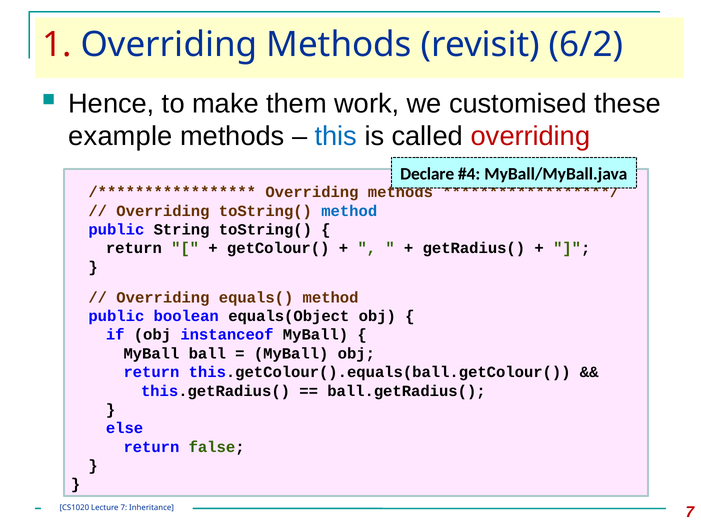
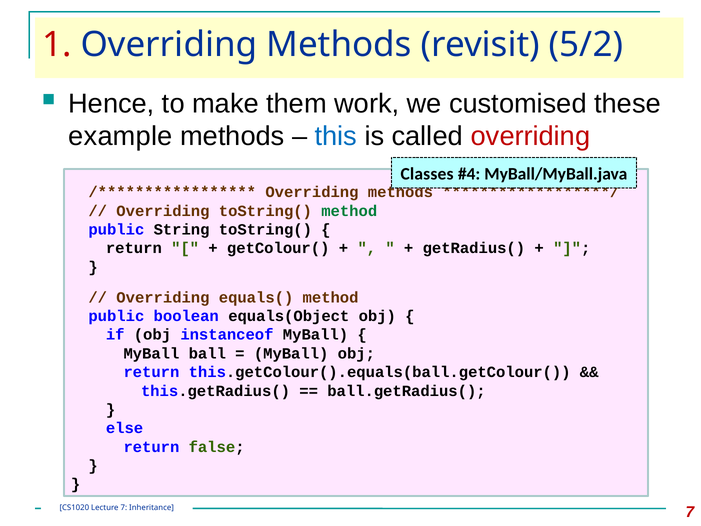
6/2: 6/2 -> 5/2 (586, 45)
Declare: Declare -> Classes (427, 174)
method colour: blue -> green (349, 211)
